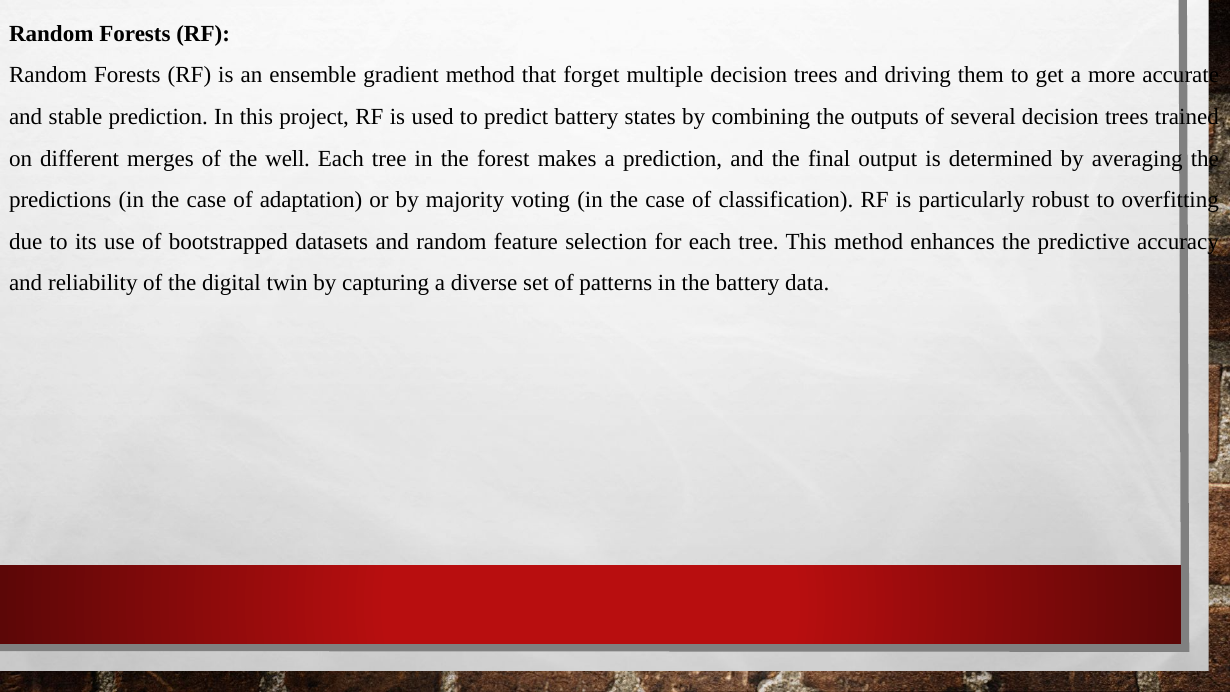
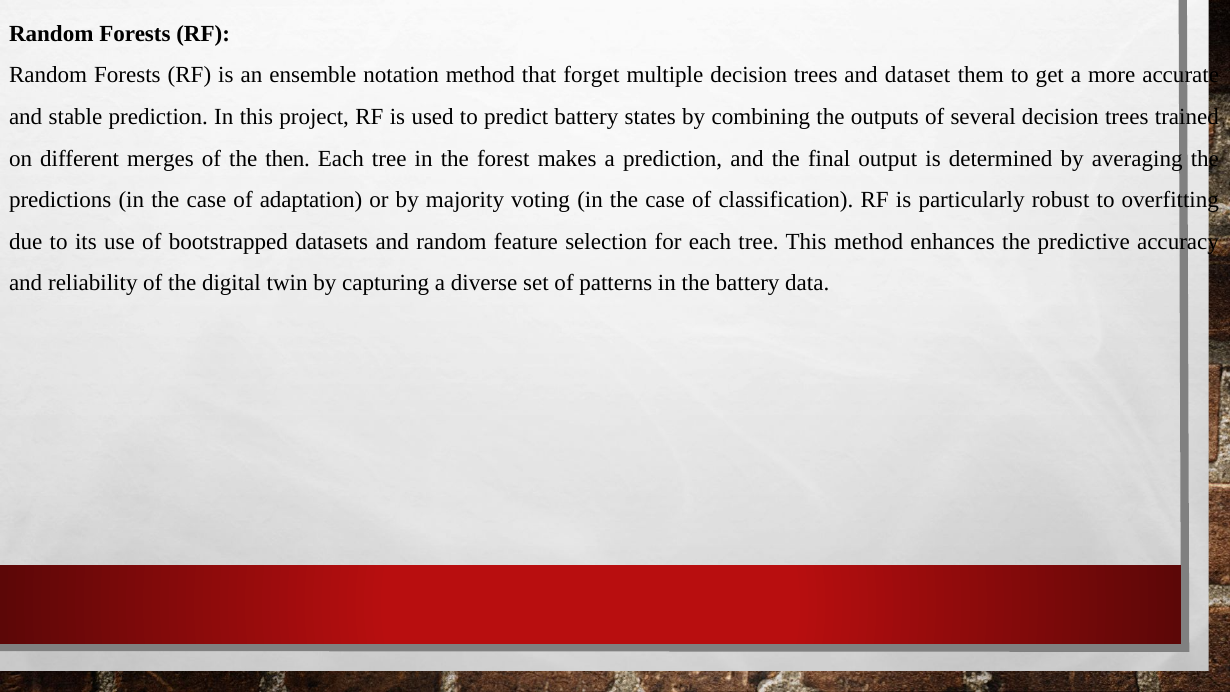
gradient: gradient -> notation (401, 75)
driving: driving -> dataset (918, 75)
well: well -> then (288, 158)
